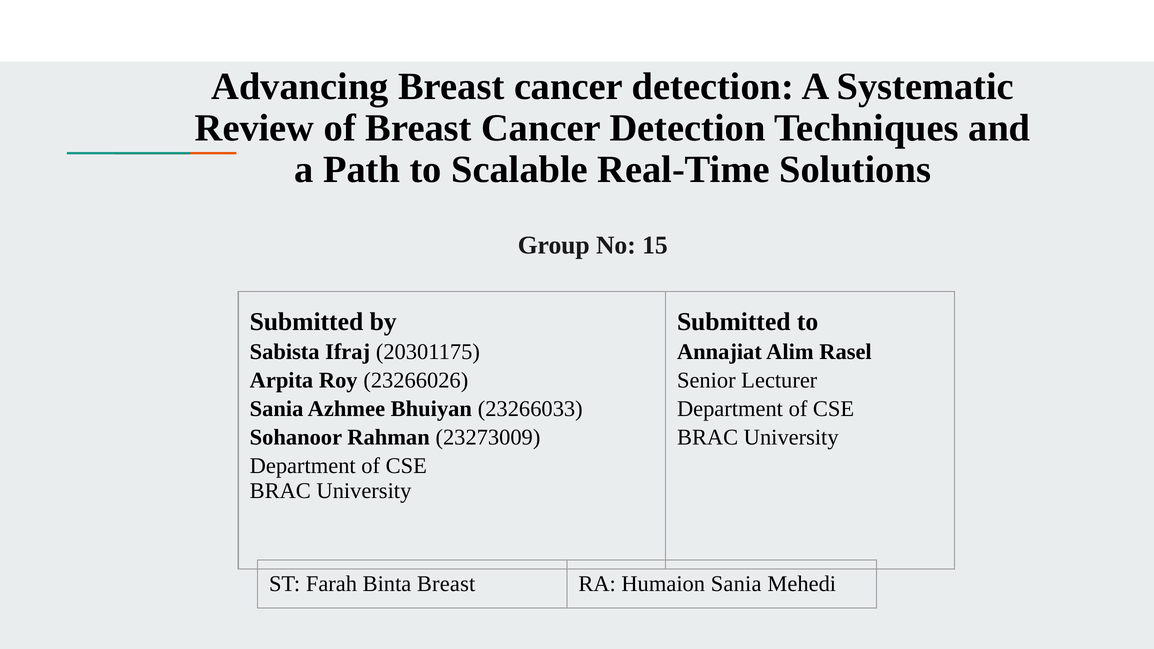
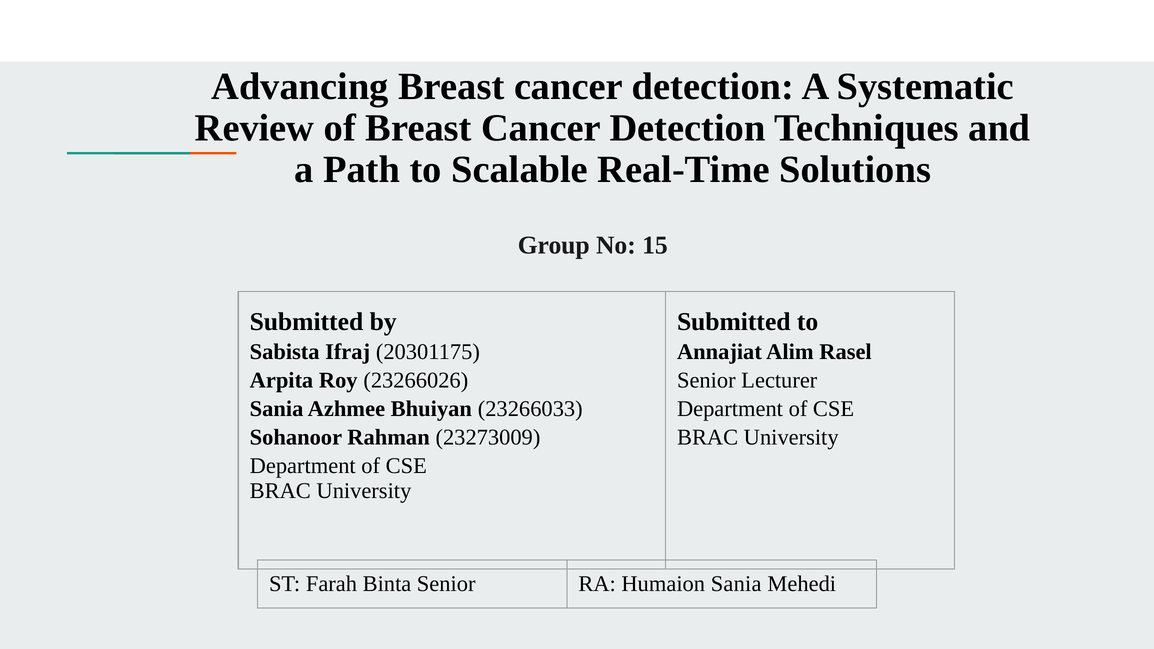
Binta Breast: Breast -> Senior (446, 584)
